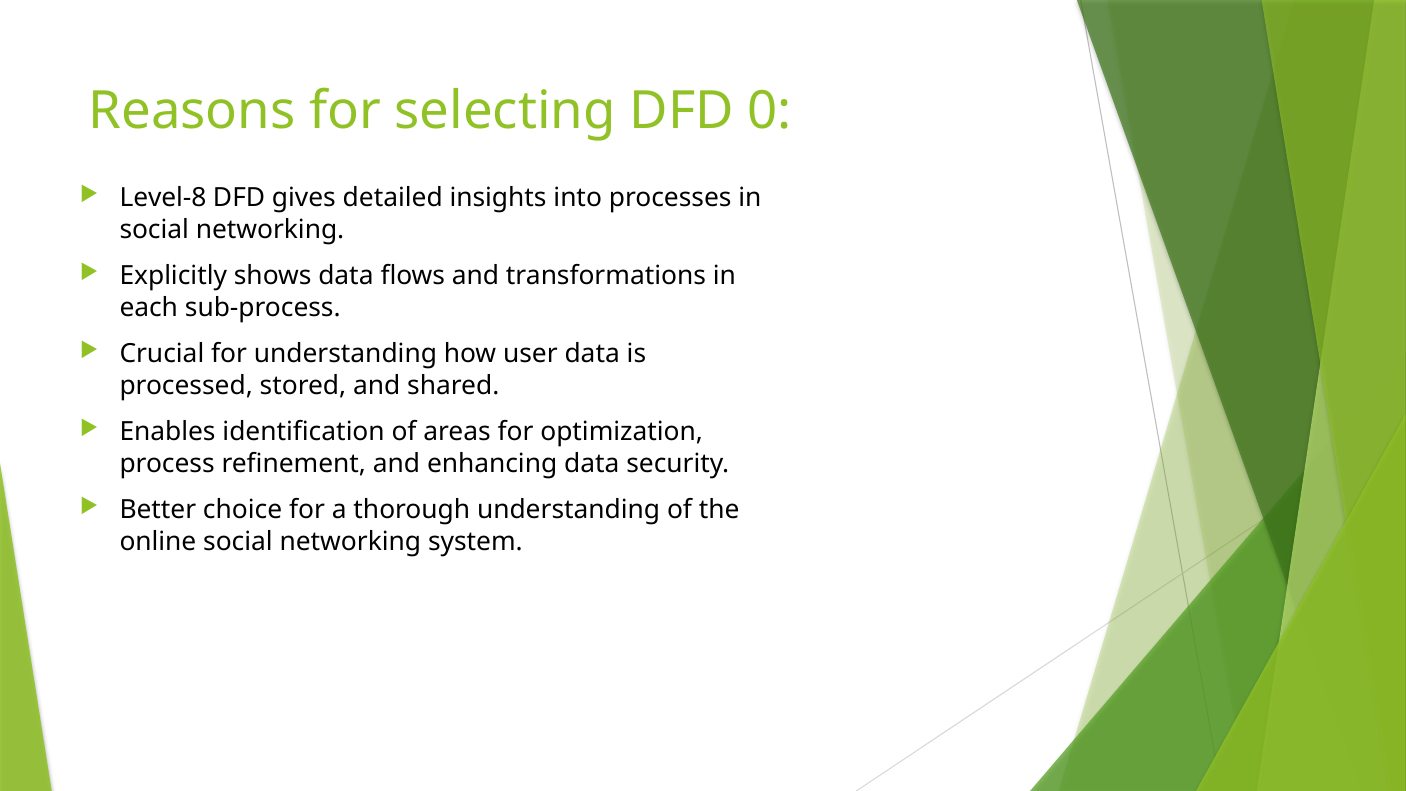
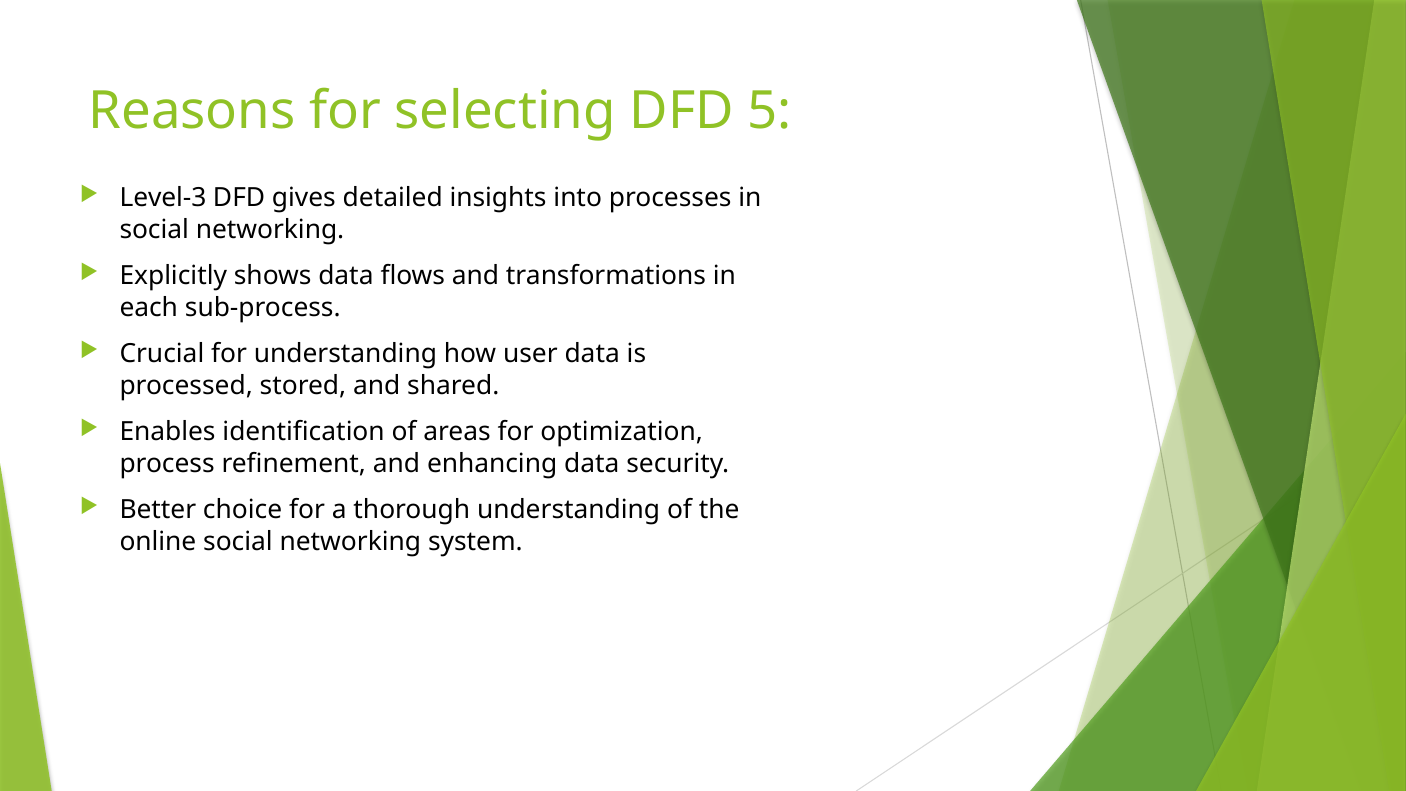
0: 0 -> 5 (770, 111)
Level-8: Level-8 -> Level-3 (163, 198)
